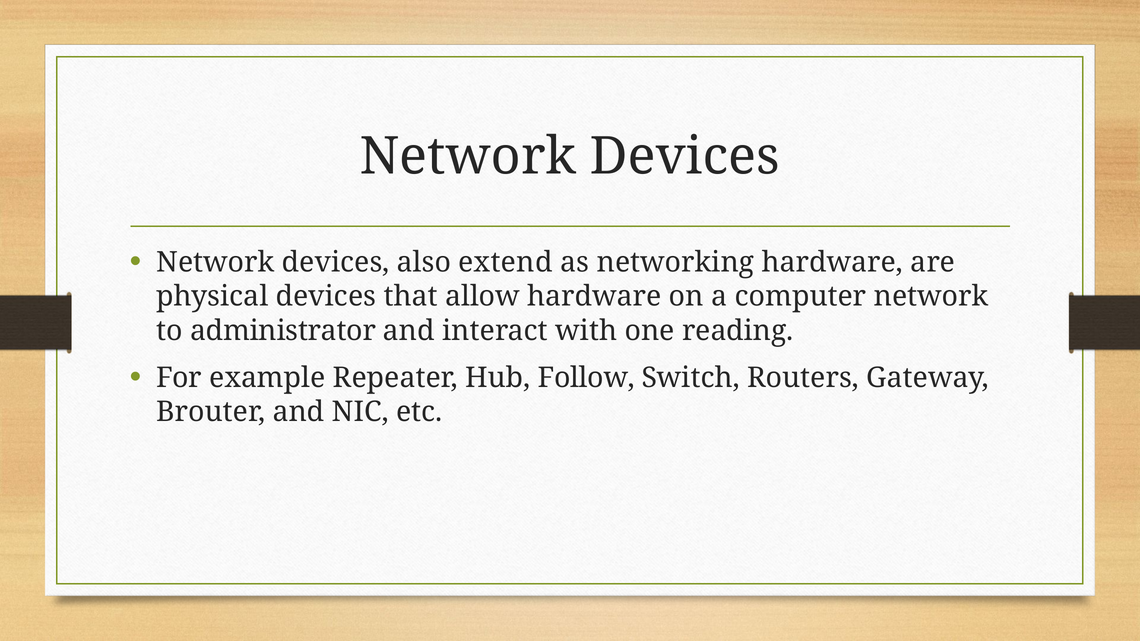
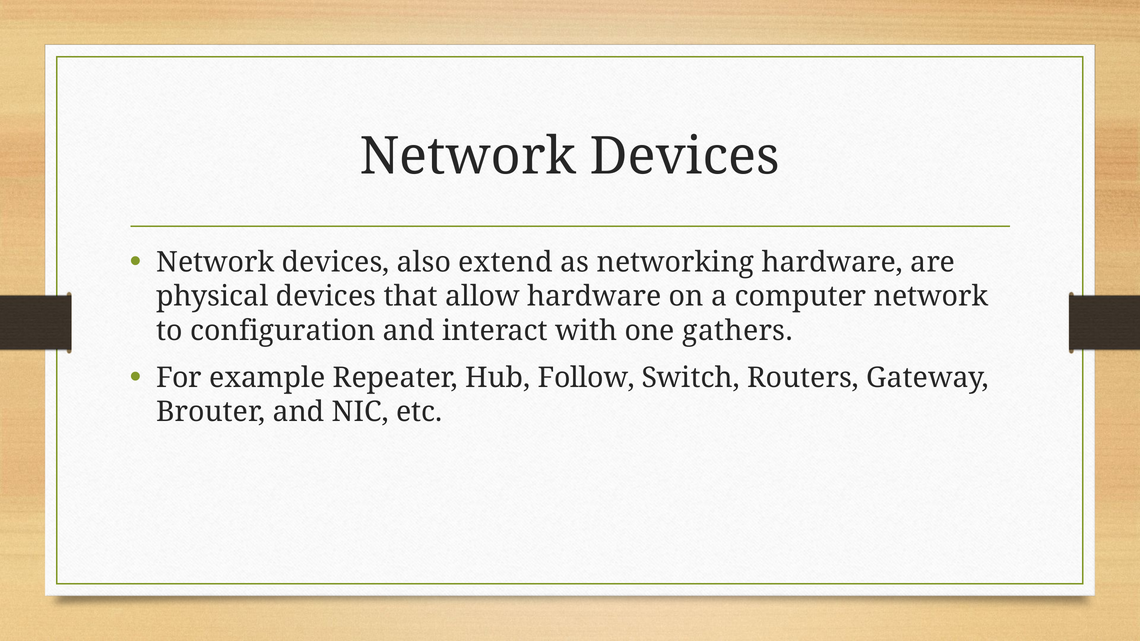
administrator: administrator -> configuration (283, 331)
reading: reading -> gathers (738, 331)
